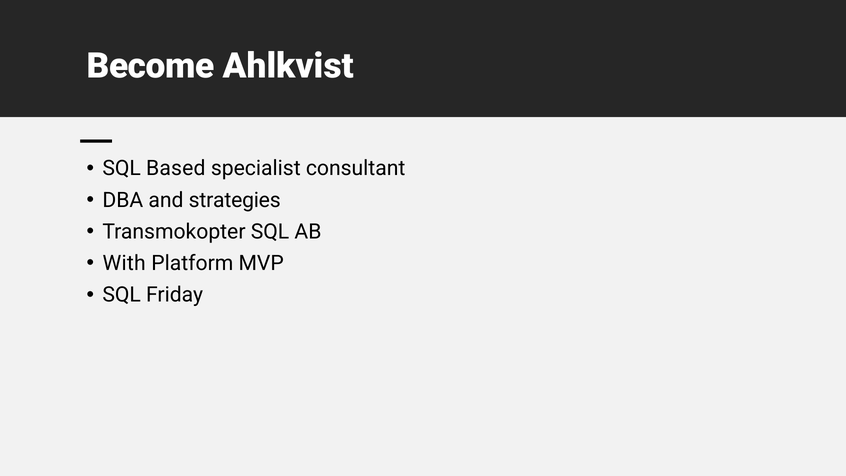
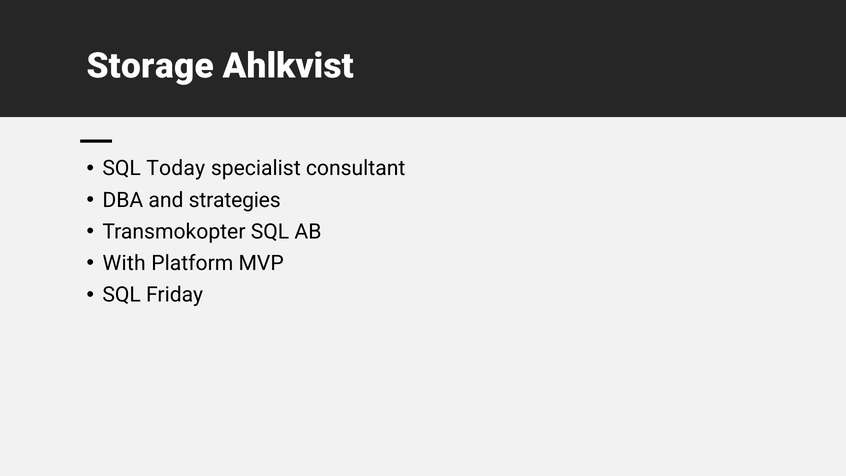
Become: Become -> Storage (150, 66)
Based: Based -> Today (176, 168)
